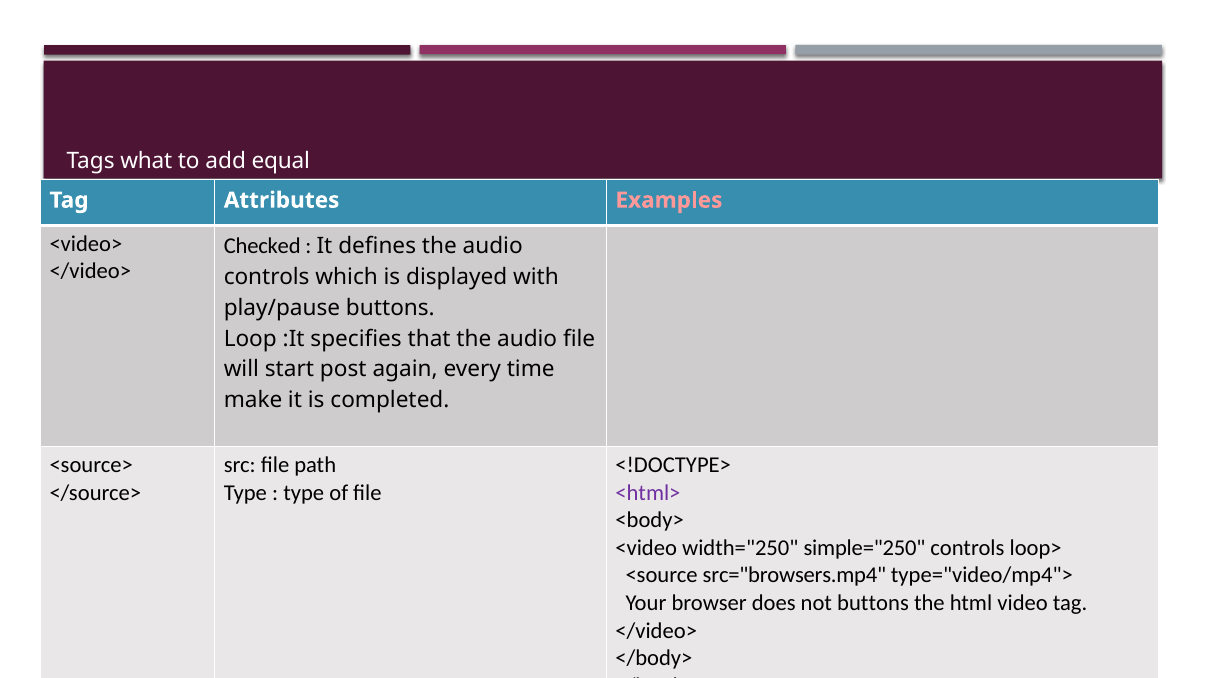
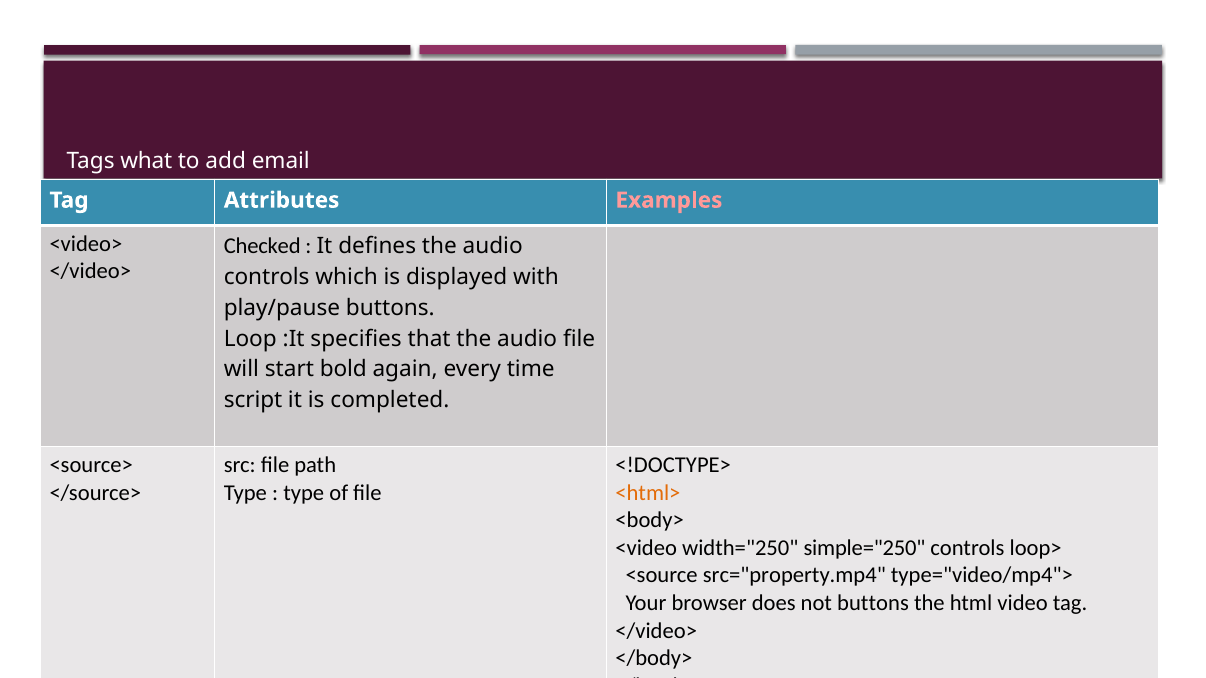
equal: equal -> email (281, 162)
post: post -> bold (343, 370)
make: make -> script (253, 400)
<html> colour: purple -> orange (648, 493)
src="browsers.mp4: src="browsers.mp4 -> src="property.mp4 (794, 576)
